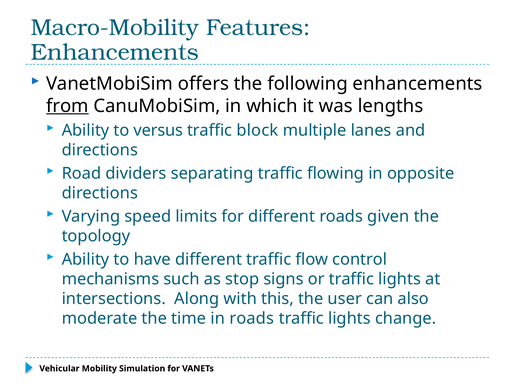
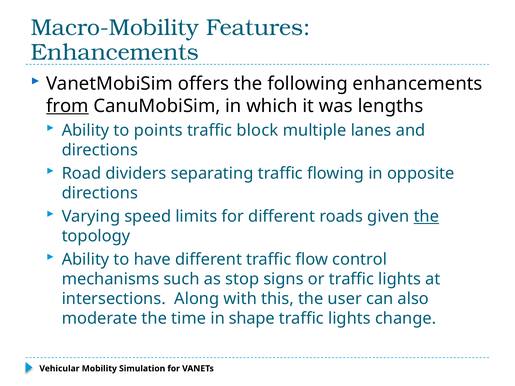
versus: versus -> points (158, 130)
the underline: none -> present (426, 216)
in roads: roads -> shape (252, 319)
